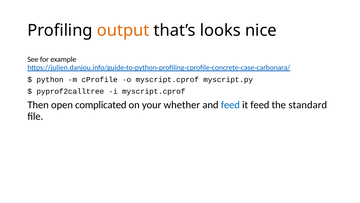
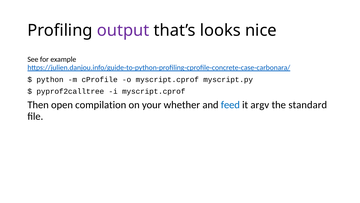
output colour: orange -> purple (123, 30)
complicated: complicated -> compilation (101, 105)
it feed: feed -> argv (260, 105)
